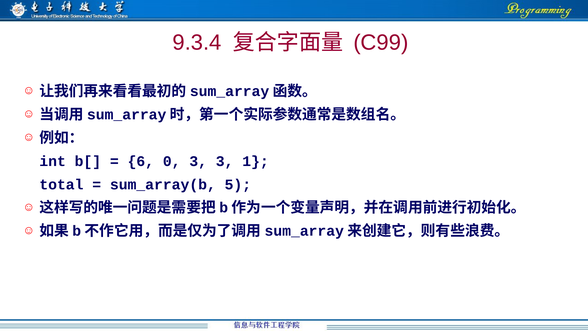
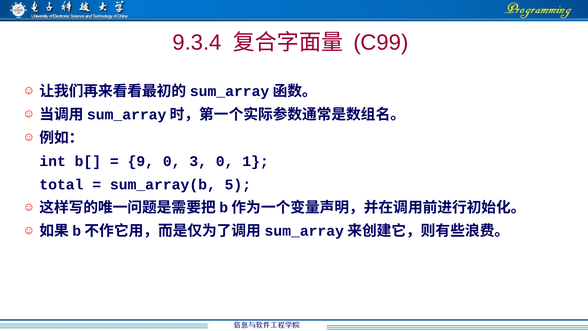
6: 6 -> 9 (141, 161)
3 3: 3 -> 0 (225, 161)
